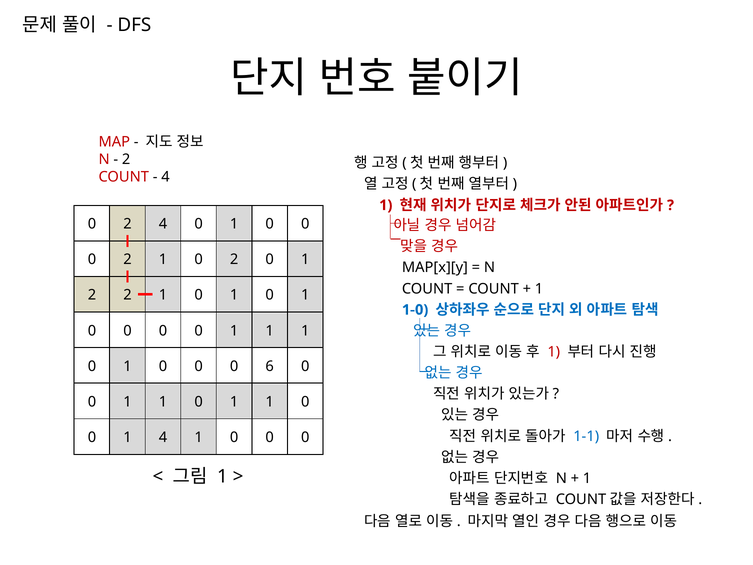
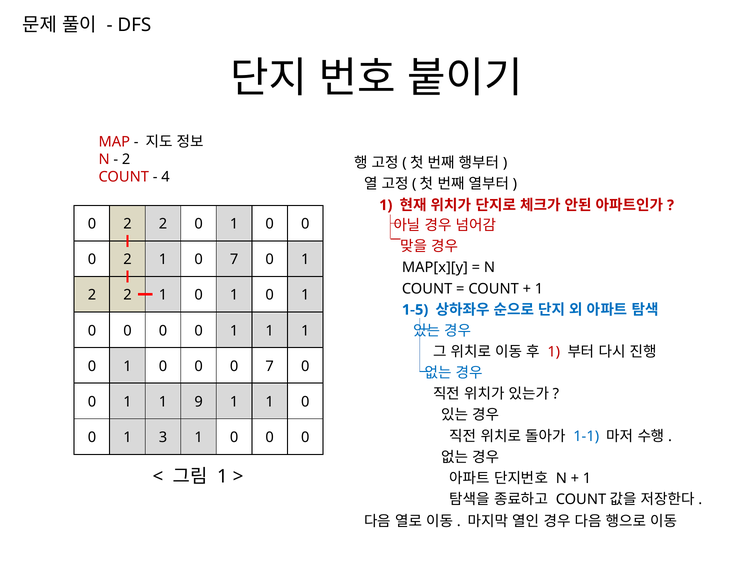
0 2 4: 4 -> 2 (163, 224)
1 0 2: 2 -> 7 (234, 259)
1-0: 1-0 -> 1-5 (415, 310)
0 0 6: 6 -> 7 (270, 366)
0: 0 -> 9 (199, 402)
1 4: 4 -> 3 (163, 437)
